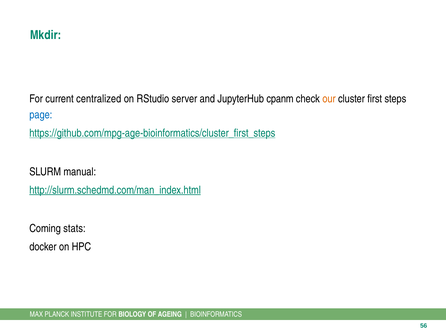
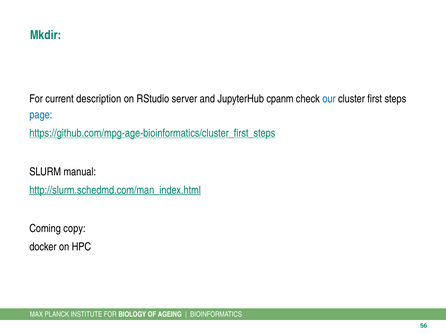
centralized: centralized -> description (99, 99)
our colour: orange -> blue (329, 99)
stats: stats -> copy (74, 229)
